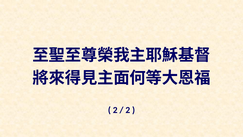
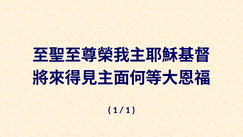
2: 2 -> 1 (115, 110)
2: 2 -> 1 (128, 110)
